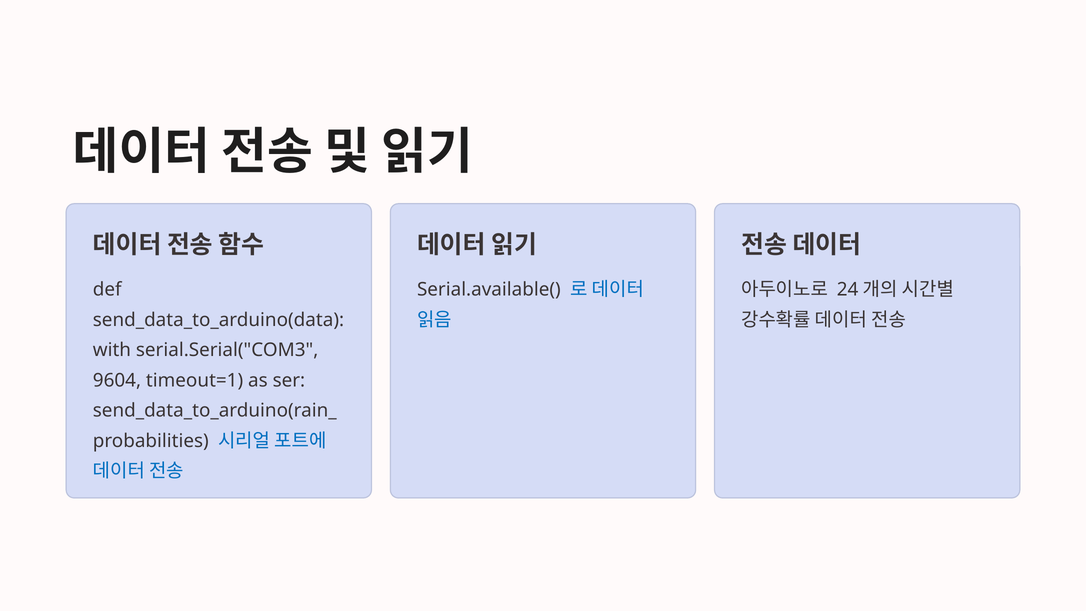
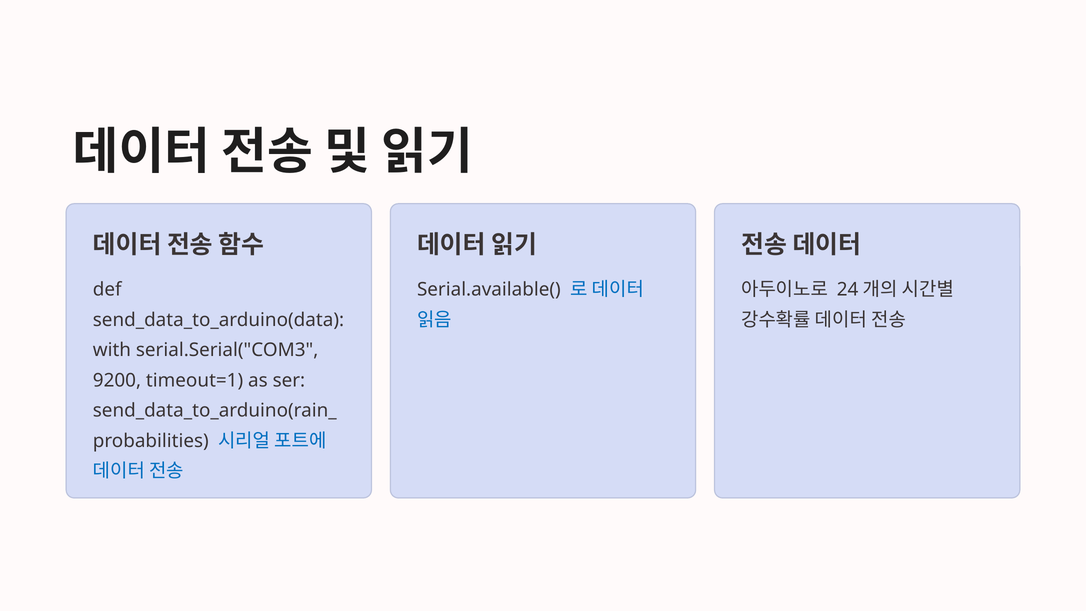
9604: 9604 -> 9200 (117, 380)
